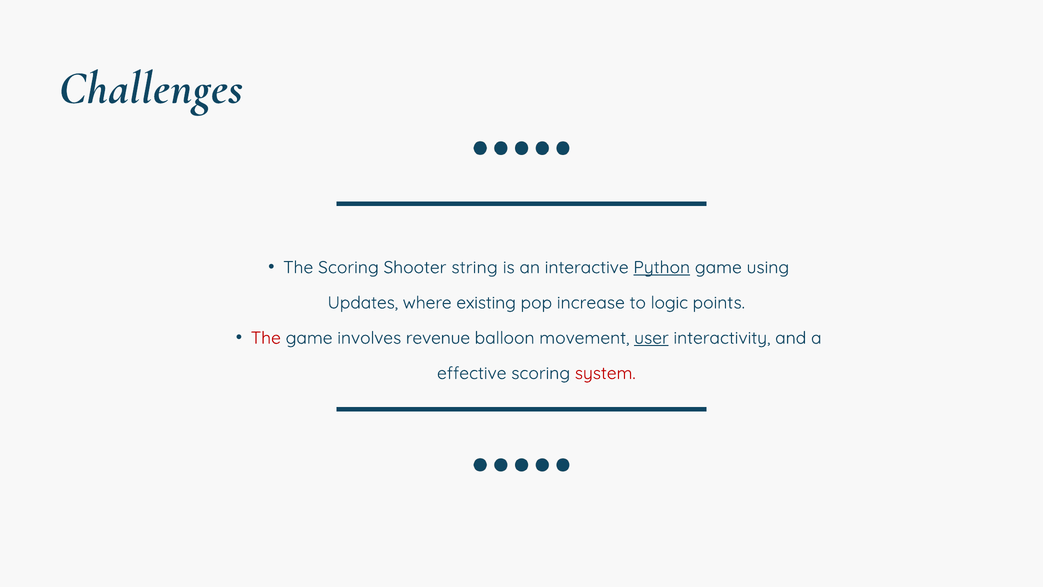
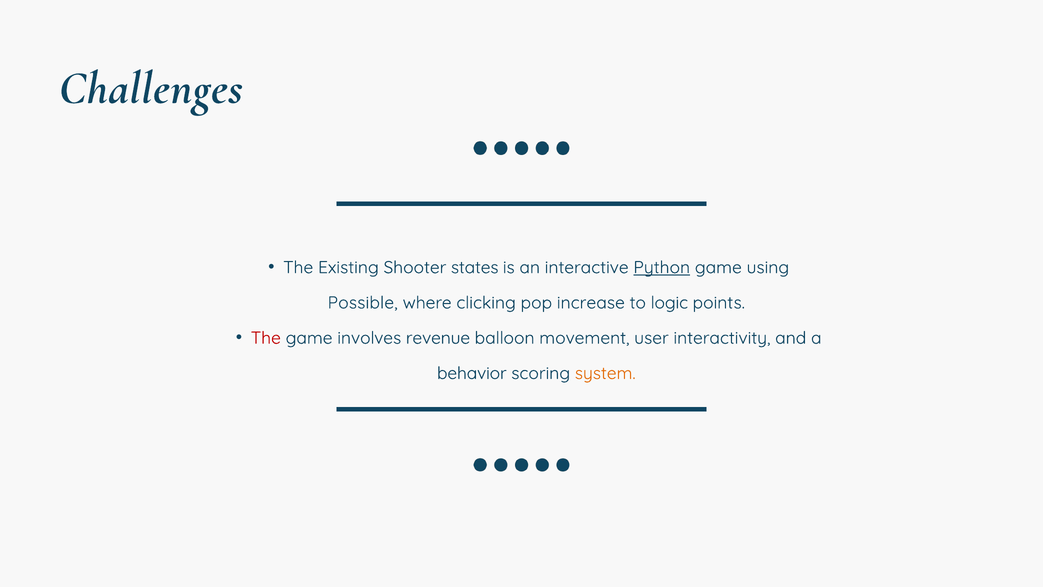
The Scoring: Scoring -> Existing (348, 267)
string: string -> states (475, 267)
Updates: Updates -> Possible (363, 303)
existing: existing -> clicking (486, 303)
user underline: present -> none (651, 338)
effective: effective -> behavior (472, 373)
system colour: red -> orange (605, 373)
